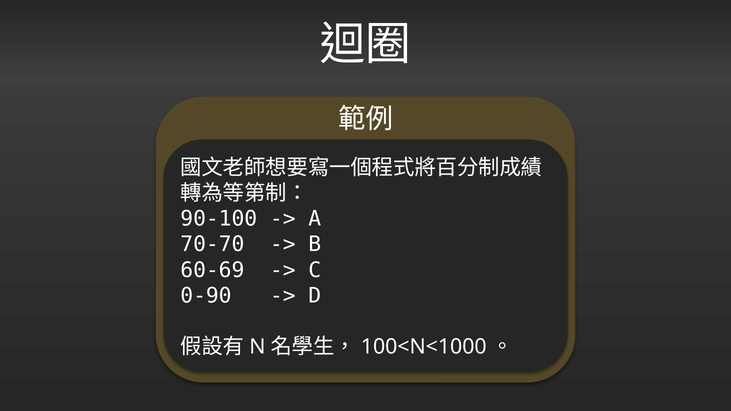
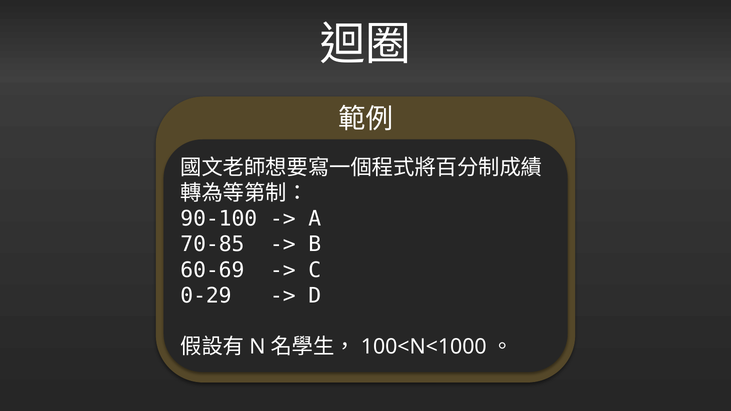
70-70: 70-70 -> 70-85 (212, 245)
0-90: 0-90 -> 0-29 (206, 296)
